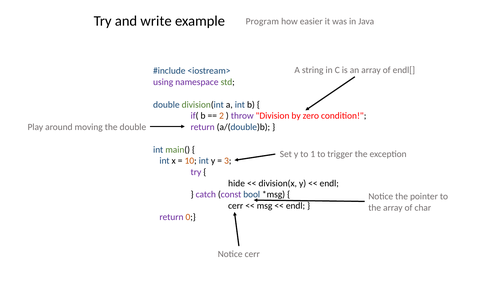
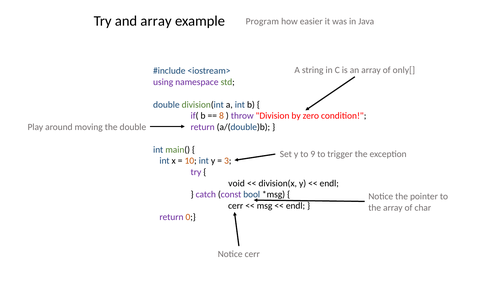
and write: write -> array (156, 21)
endl[: endl[ -> only[ (404, 70)
2: 2 -> 8 (221, 116)
1: 1 -> 9 (313, 154)
hide: hide -> void (237, 183)
